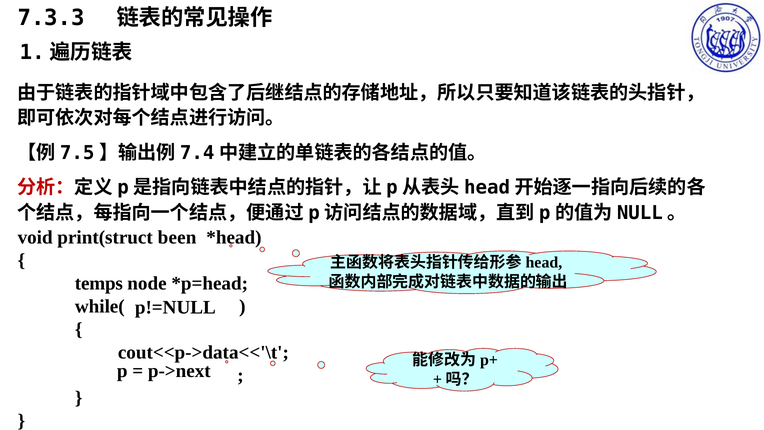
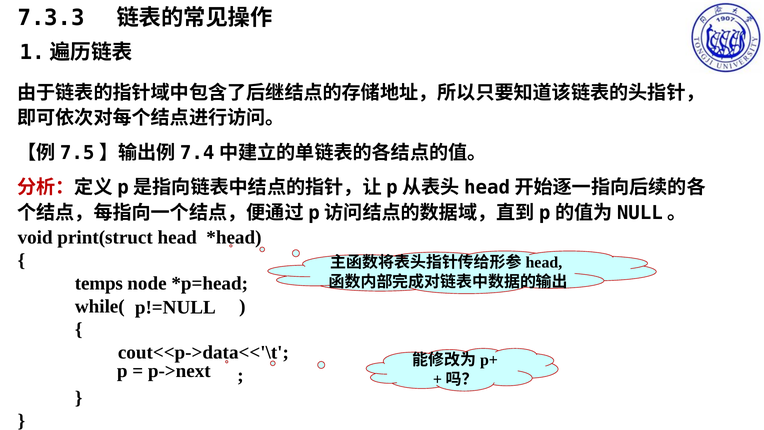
been: been -> head (177, 237)
